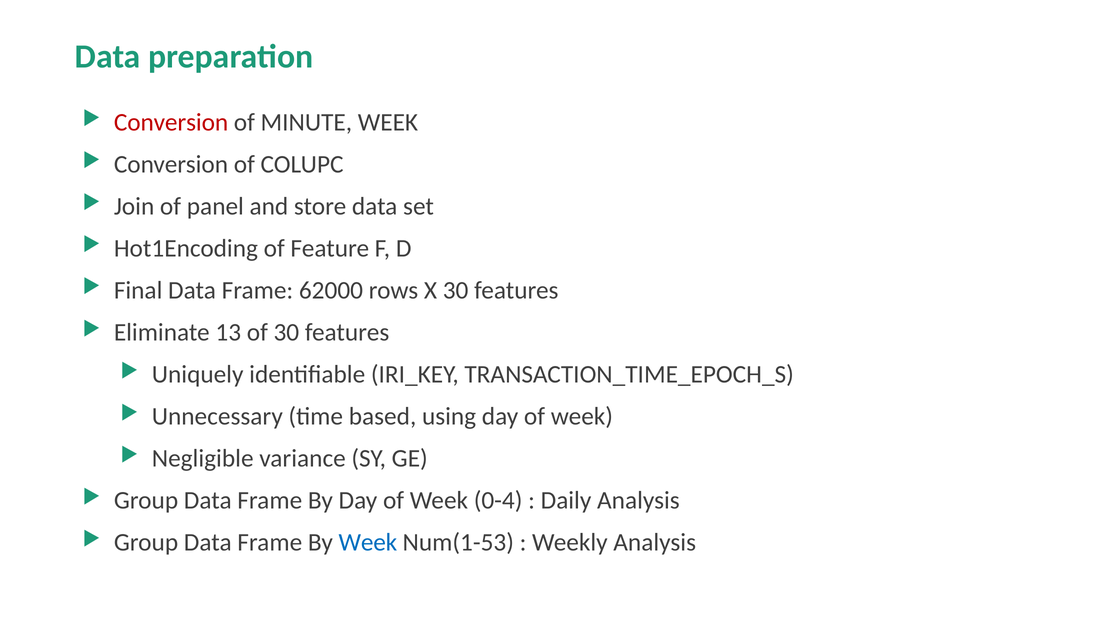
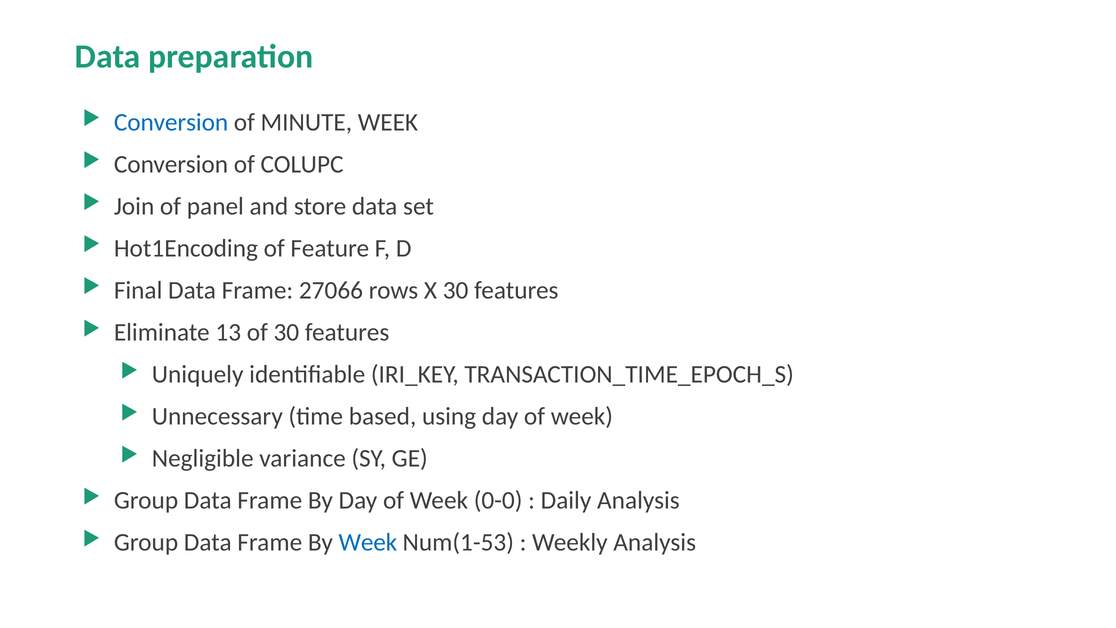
Conversion colour: red -> blue (171, 122)
62000: 62000 -> 27066 (331, 290)
0-4: 0-4 -> 0-0 (498, 500)
